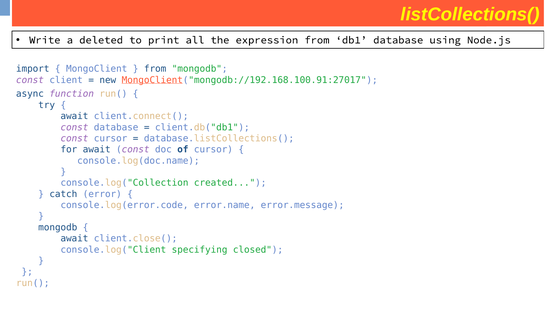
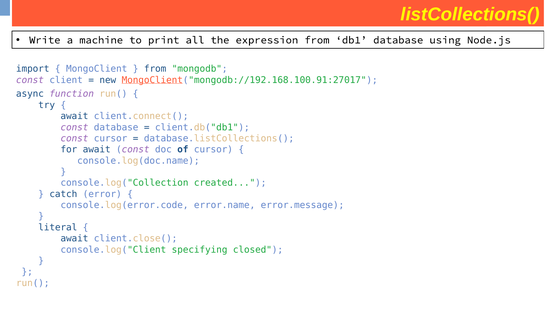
deleted: deleted -> machine (101, 40)
mongodb: mongodb -> literal (58, 227)
